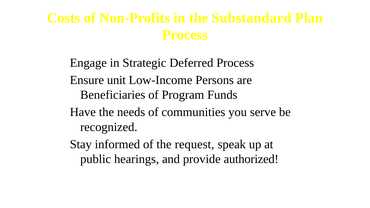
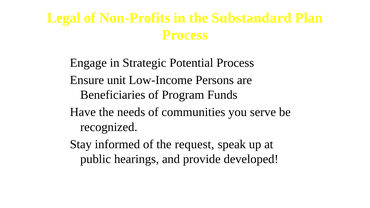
Costs: Costs -> Legal (64, 18)
Deferred: Deferred -> Potential (191, 63)
authorized: authorized -> developed (251, 159)
